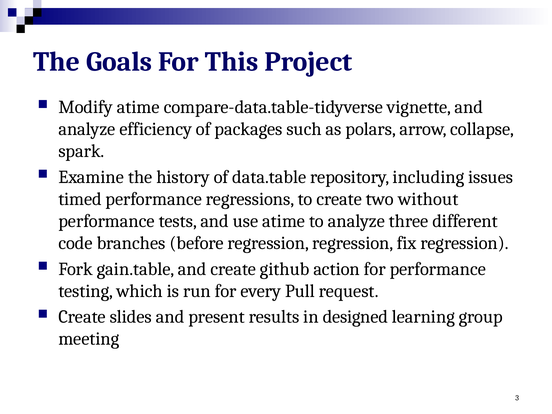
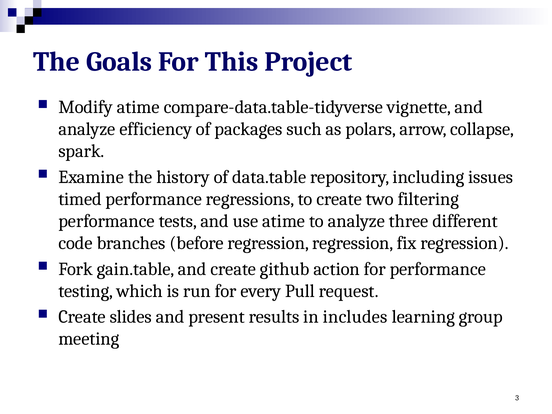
without: without -> filtering (428, 199)
designed: designed -> includes (355, 317)
